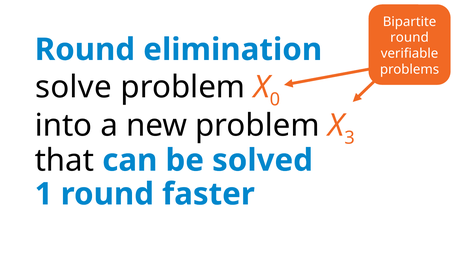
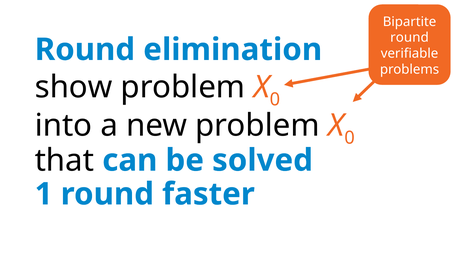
solve: solve -> show (74, 87)
3: 3 -> 0 (350, 138)
